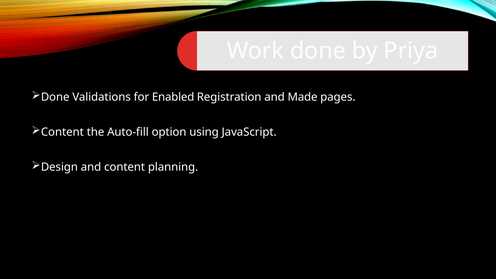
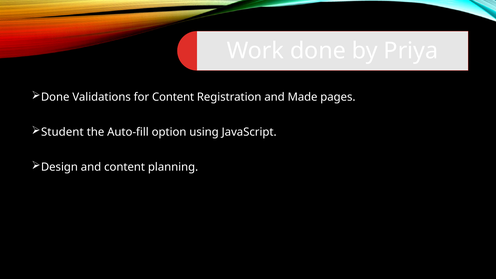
for Enabled: Enabled -> Content (173, 97)
Content: Content -> Student (62, 132)
